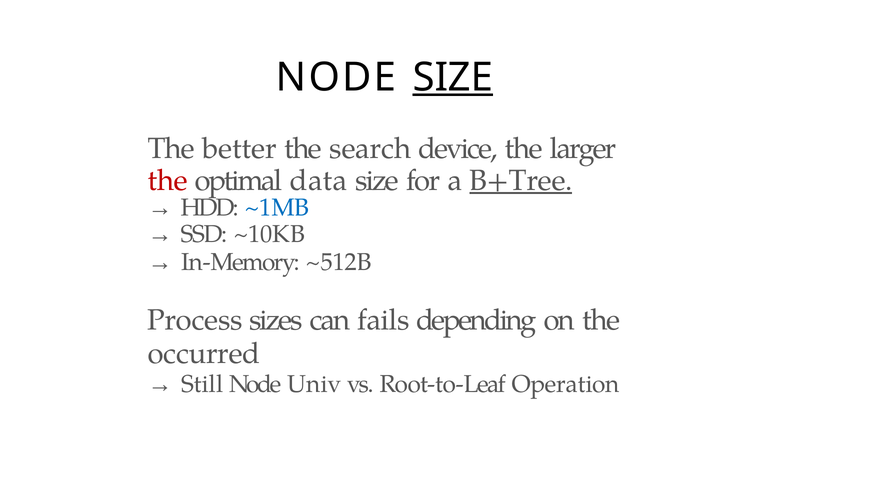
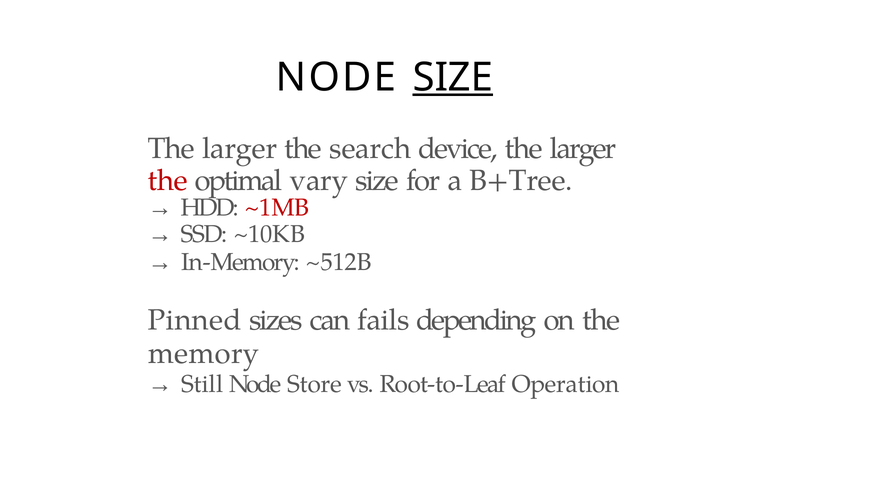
better: better -> larger (240, 149)
data: data -> vary (319, 180)
B+Tree underline: present -> none (521, 180)
~1MB colour: blue -> red (277, 208)
Process: Process -> Pinned (195, 320)
occurred: occurred -> memory (204, 354)
Univ: Univ -> Store (314, 384)
